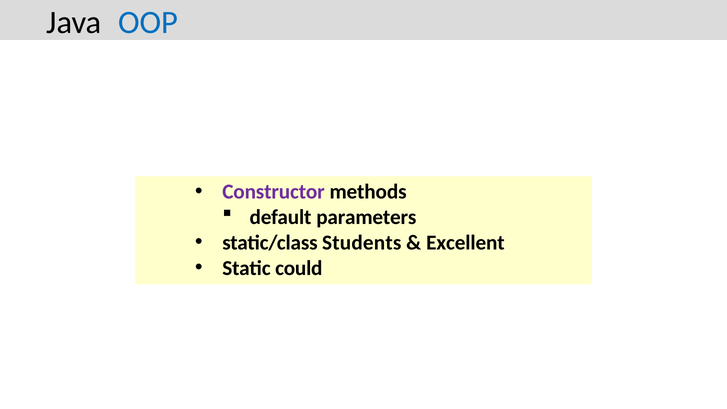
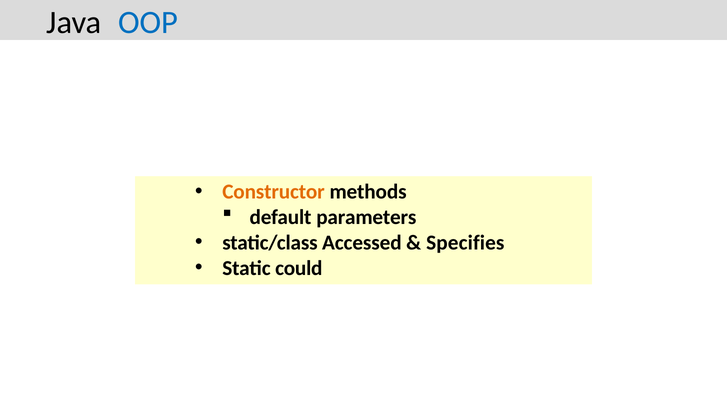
Constructor colour: purple -> orange (274, 192)
Students: Students -> Accessed (362, 243)
Excellent: Excellent -> Specifies (465, 243)
